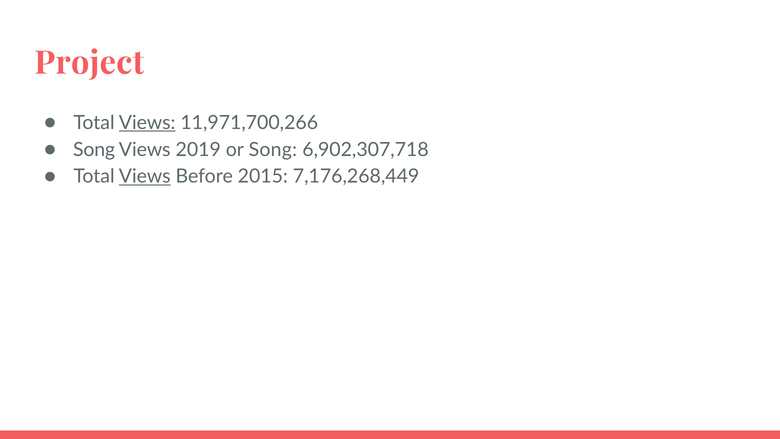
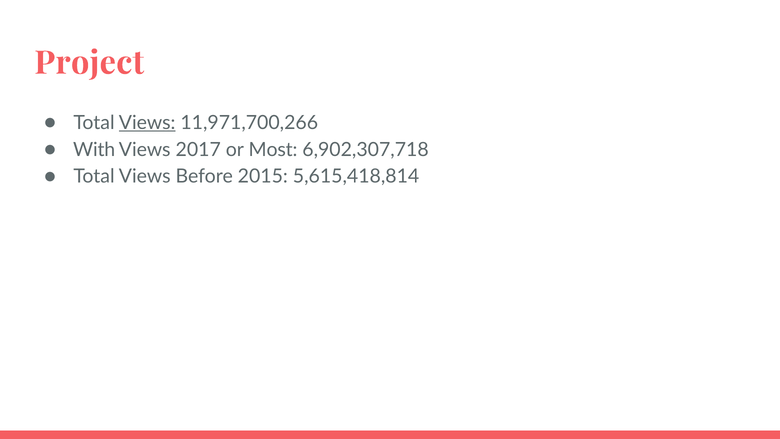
Song: Song -> With (94, 150)
2019: 2019 -> 2017 (198, 150)
or Song: Song -> Most (273, 150)
Views underline: present -> none (145, 176)
7,176,268,449: 7,176,268,449 -> 5,615,418,814 (356, 176)
